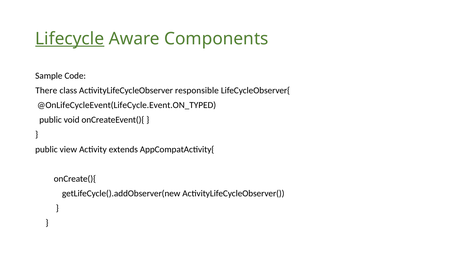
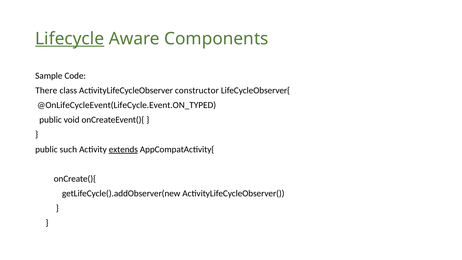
responsible: responsible -> constructor (197, 90)
view: view -> such (68, 149)
extends underline: none -> present (123, 149)
